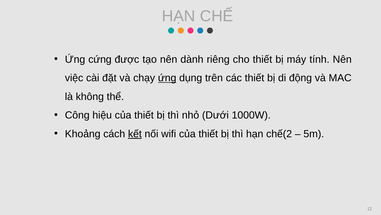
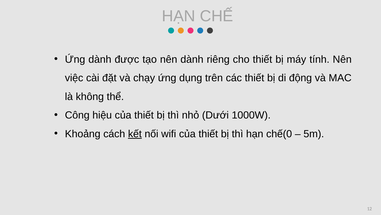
Ứng cứng: cứng -> dành (100, 59)
ứng underline: present -> none (167, 78)
chế(2: chế(2 -> chế(0 (279, 133)
